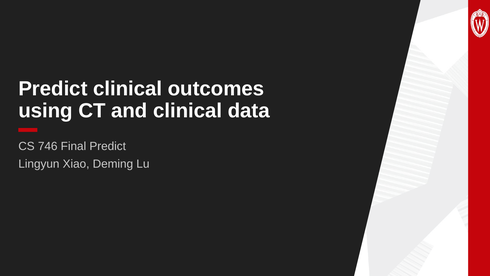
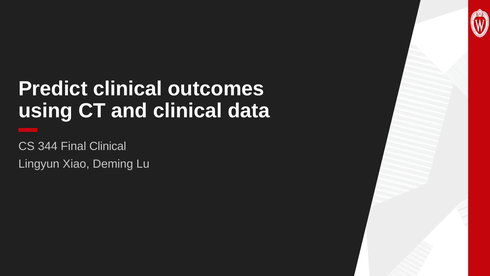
746: 746 -> 344 (48, 146)
Final Predict: Predict -> Clinical (108, 146)
